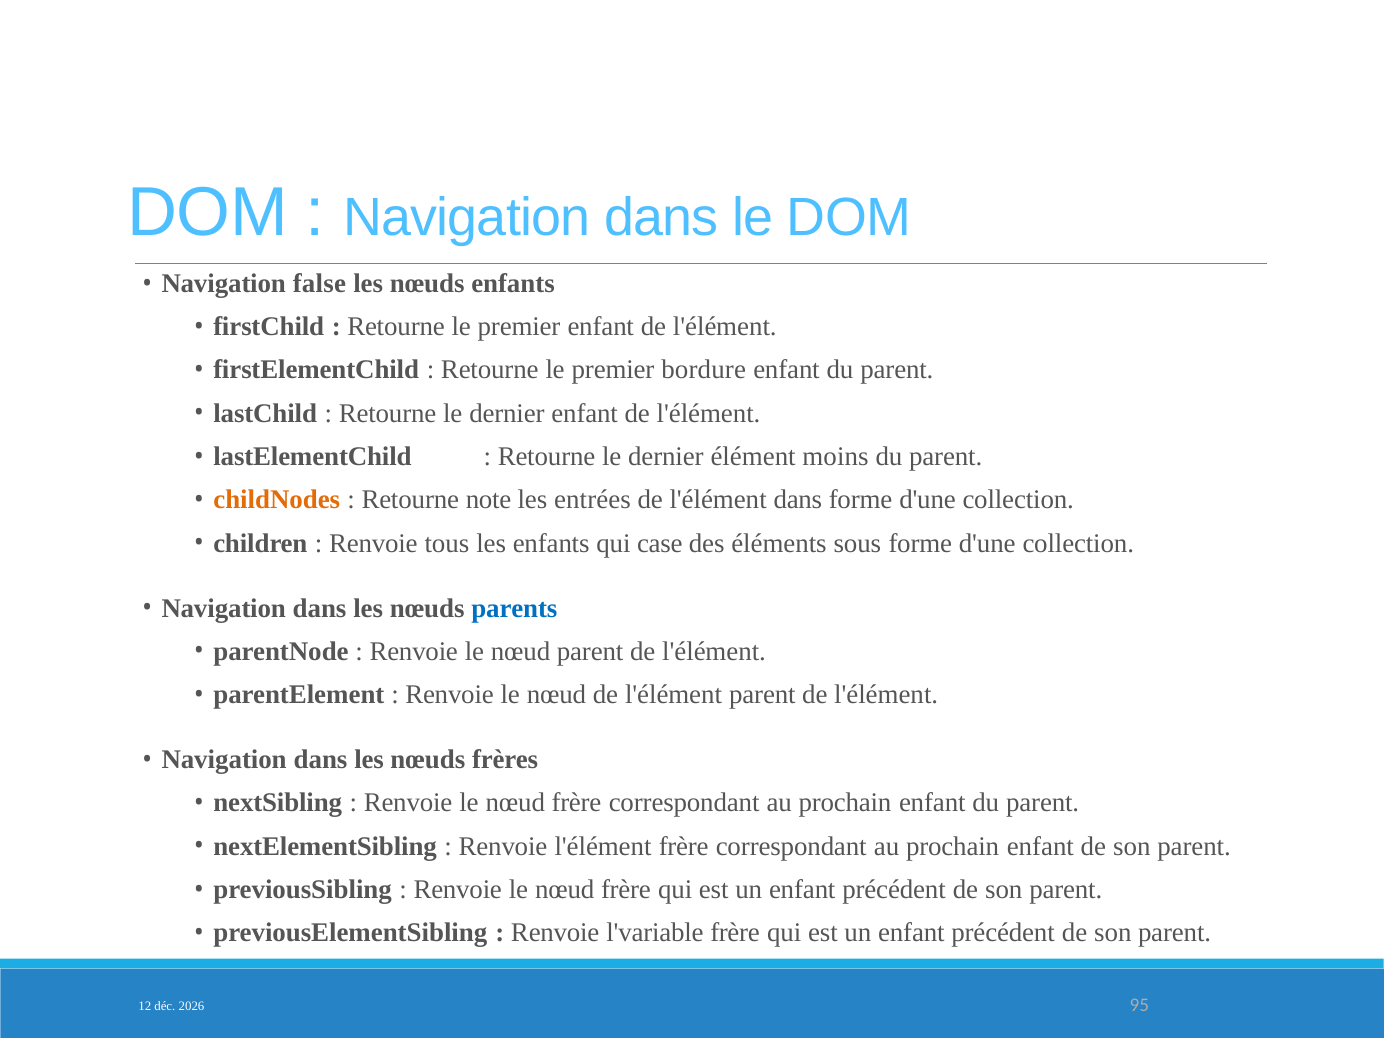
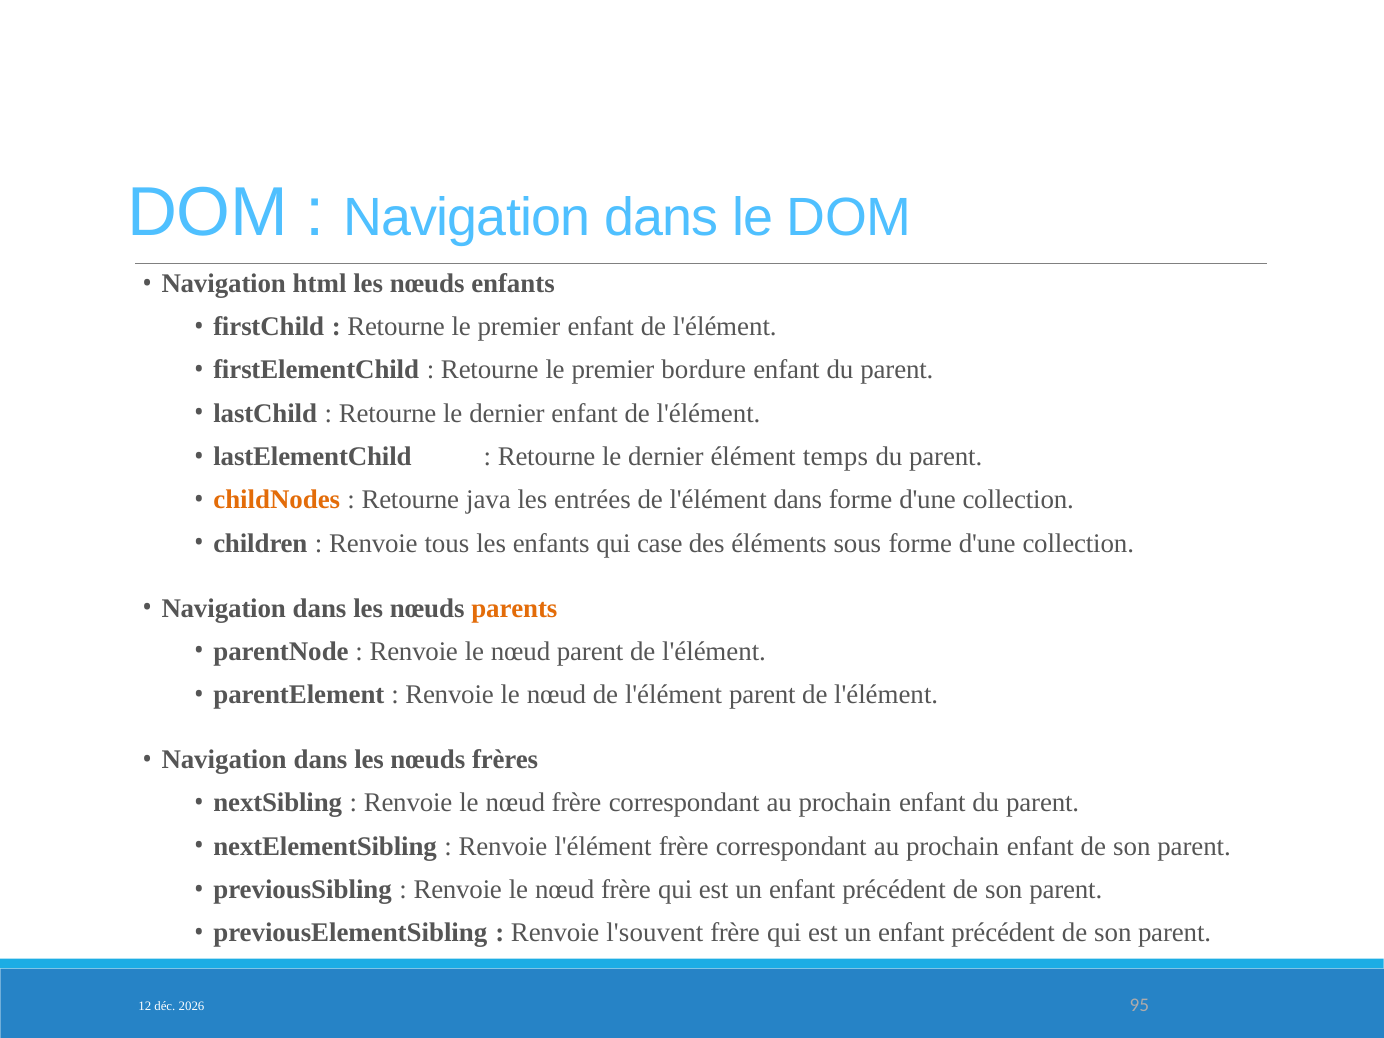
false: false -> html (320, 284)
moins: moins -> temps (835, 457)
note: note -> java (488, 500)
parents colour: blue -> orange (514, 608)
l'variable: l'variable -> l'souvent (655, 933)
